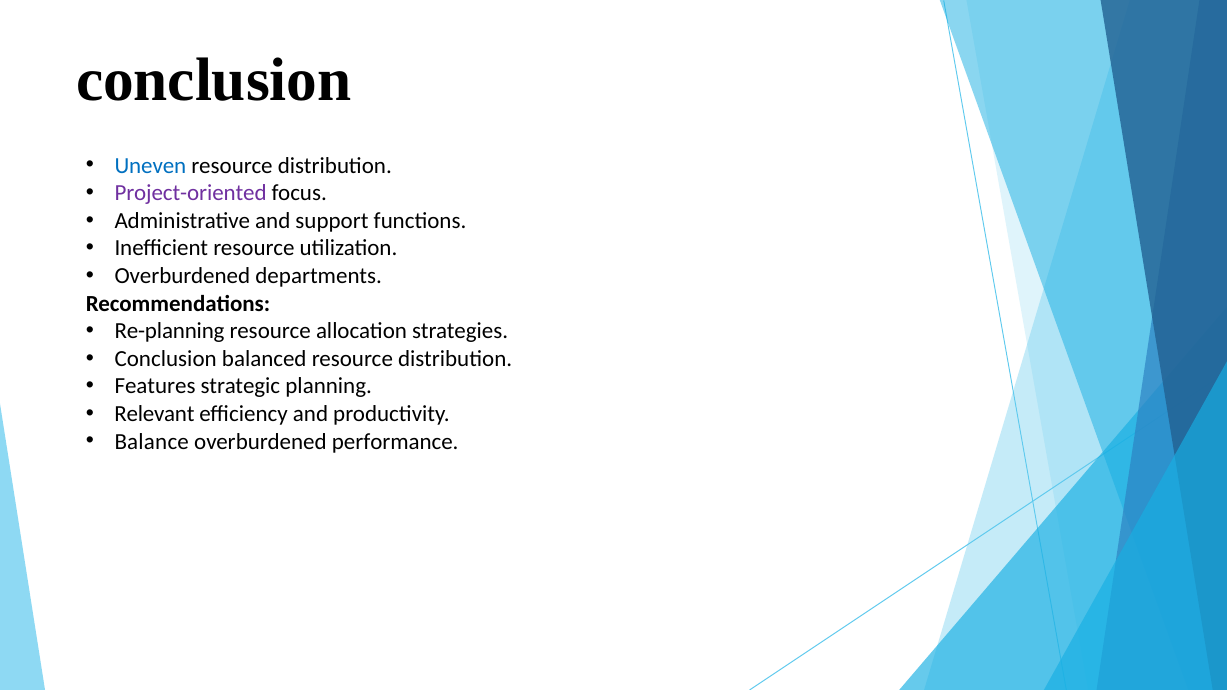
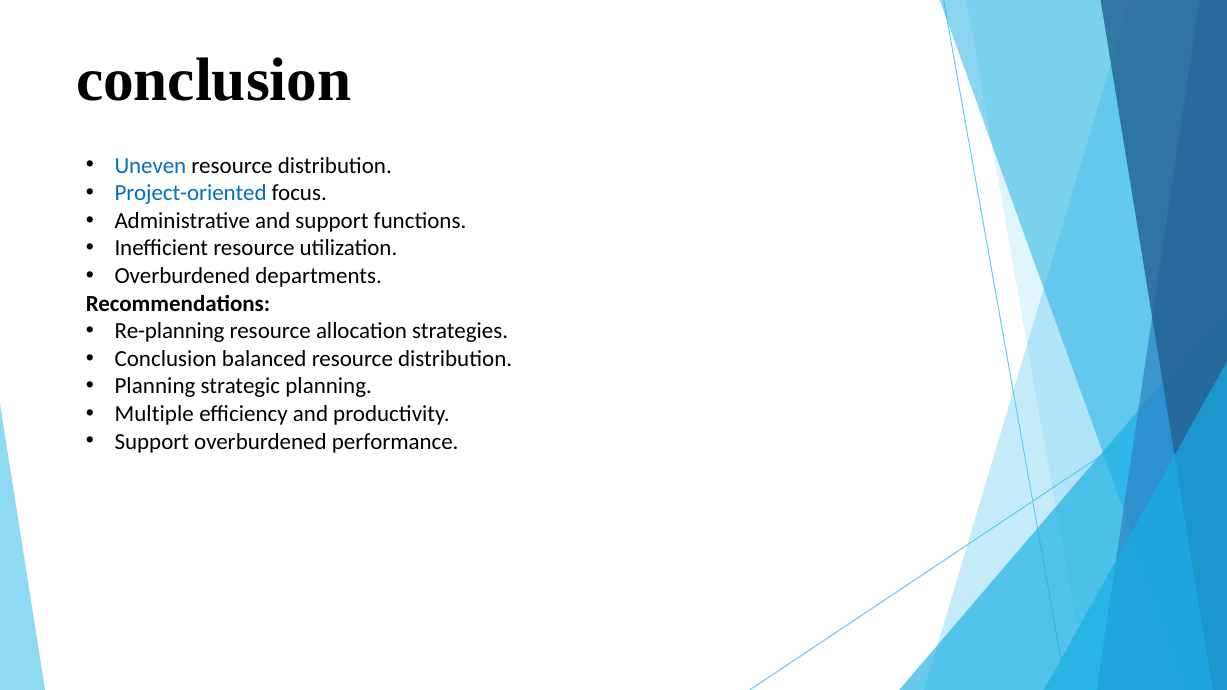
Project-oriented colour: purple -> blue (191, 193)
Features: Features -> Planning (155, 386)
Relevant: Relevant -> Multiple (154, 414)
Balance: Balance -> Support (152, 442)
